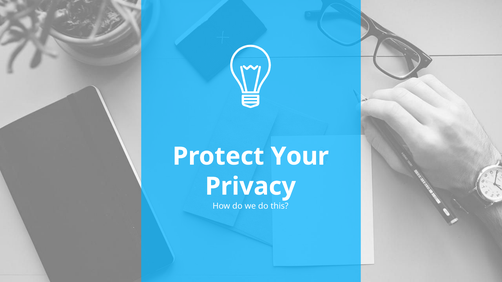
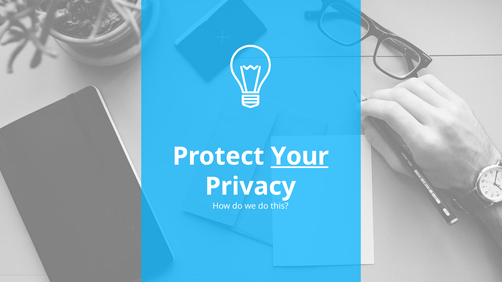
Your underline: none -> present (300, 157)
